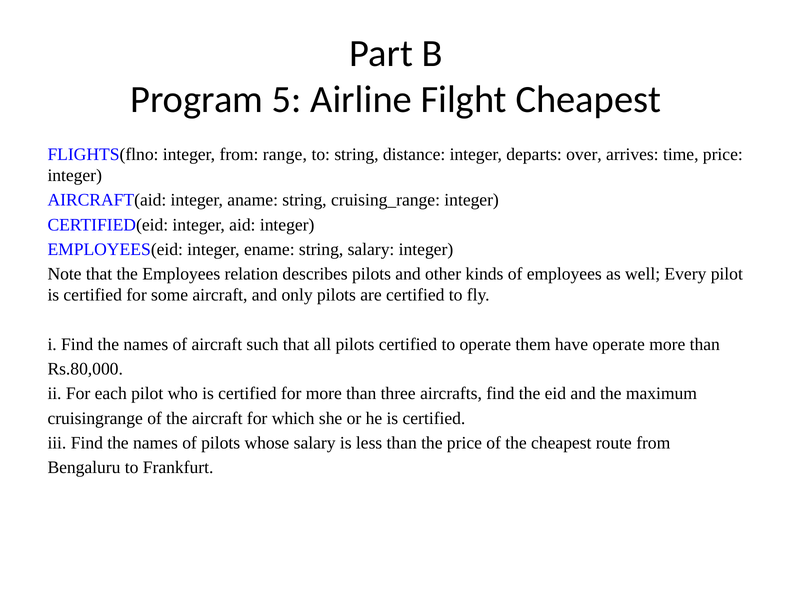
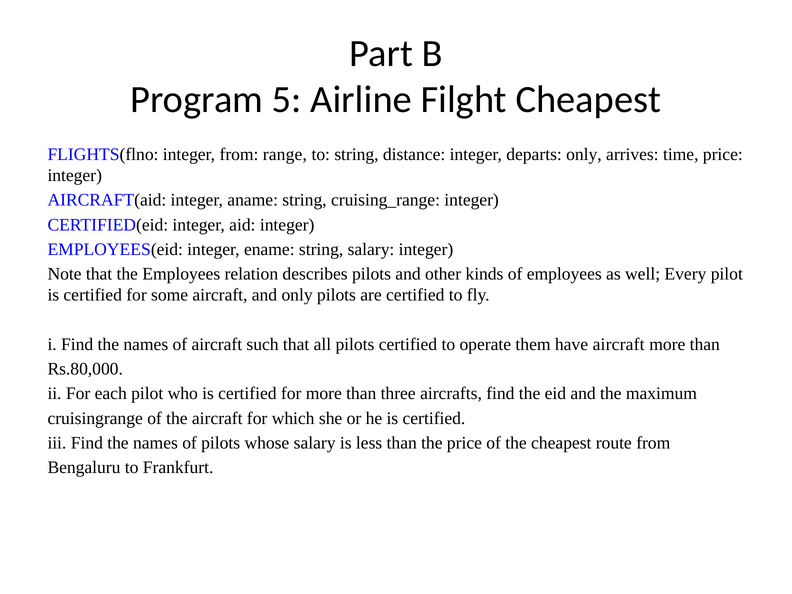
departs over: over -> only (584, 154)
have operate: operate -> aircraft (619, 344)
